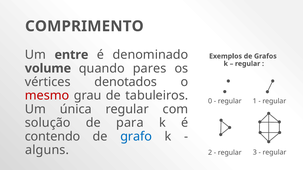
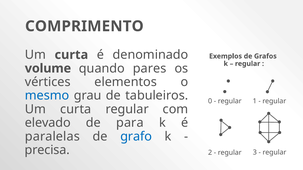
entre: entre -> curta (71, 55)
denotados: denotados -> elementos (126, 82)
mesmo colour: red -> blue (47, 96)
única: única -> curta (76, 109)
solução: solução -> elevado (48, 123)
contendo: contendo -> paralelas (52, 137)
alguns: alguns -> precisa (47, 150)
